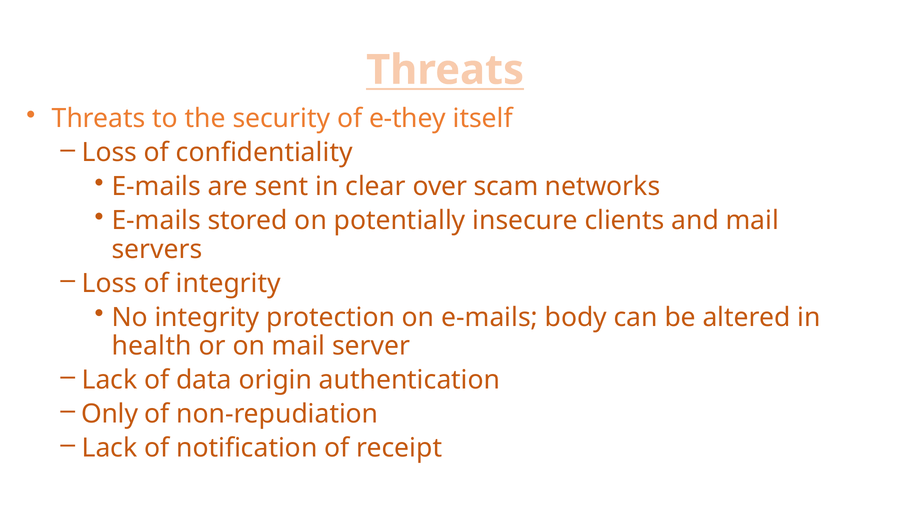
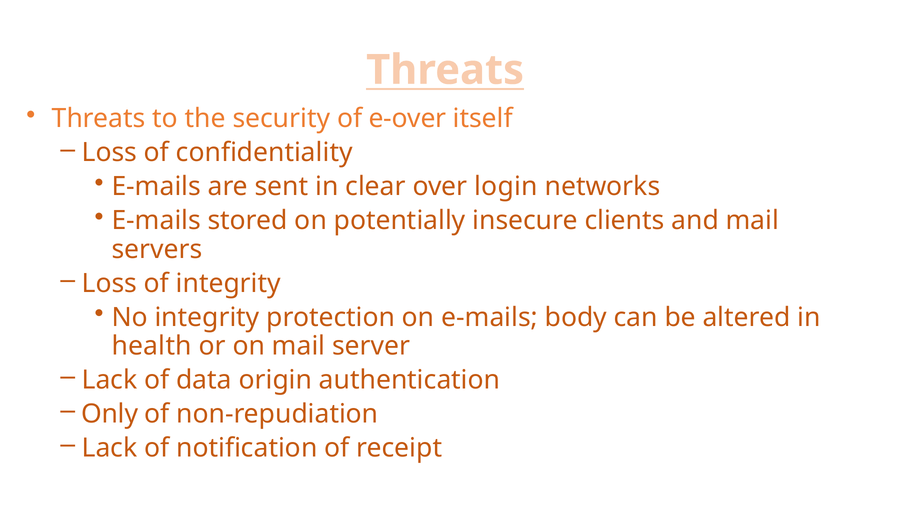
e-they: e-they -> e-over (408, 119)
scam: scam -> login (506, 187)
